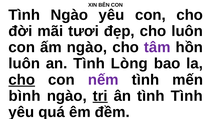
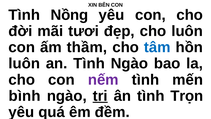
Tình Ngào: Ngào -> Nồng (69, 15)
ấm ngào: ngào -> thầm (87, 47)
tâm colour: purple -> blue (157, 47)
Tình Lòng: Lòng -> Ngào (129, 63)
cho underline: present -> none (22, 80)
tình Tình: Tình -> Trọn (187, 96)
